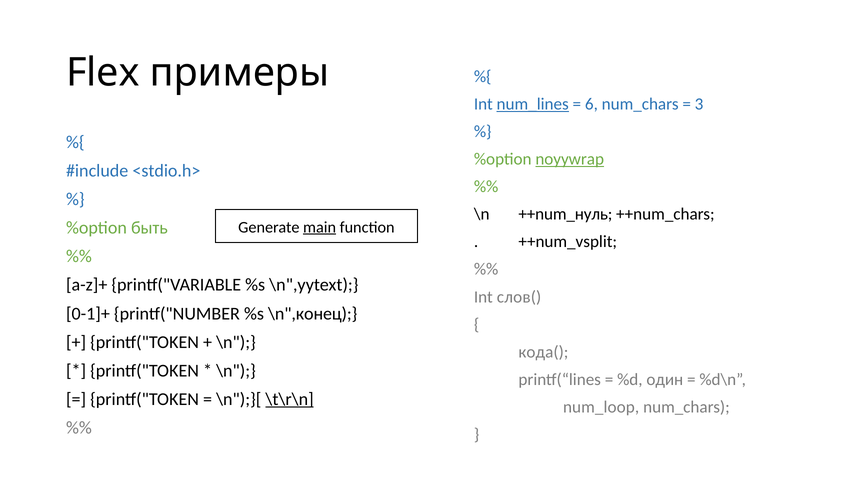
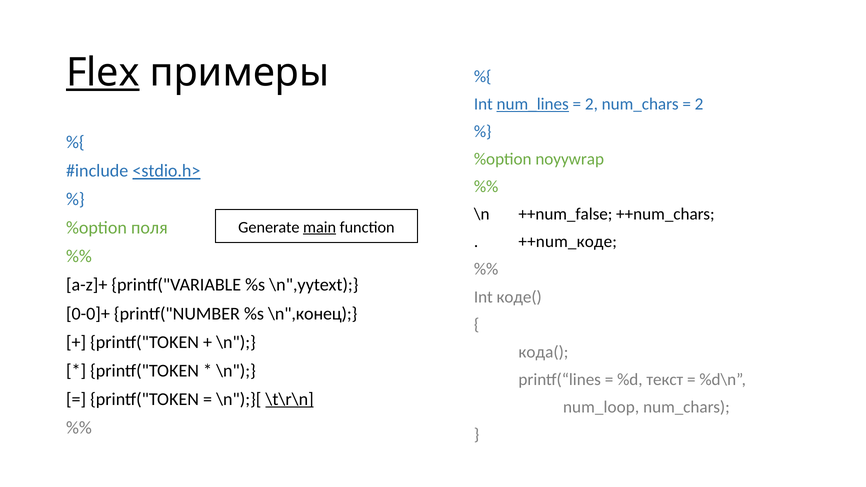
Flex underline: none -> present (103, 73)
6: 6 -> 2 (591, 104)
3: 3 -> 2 (699, 104)
noyywrap underline: present -> none (570, 159)
<stdio.h> underline: none -> present (166, 171)
++num_нуль: ++num_нуль -> ++num_false (565, 214)
быть: быть -> поля (149, 228)
++num_vsplit: ++num_vsplit -> ++num_коде (568, 242)
слов(: слов( -> коде( (519, 297)
0-1]+: 0-1]+ -> 0-0]+ (88, 314)
один: один -> текст (665, 380)
